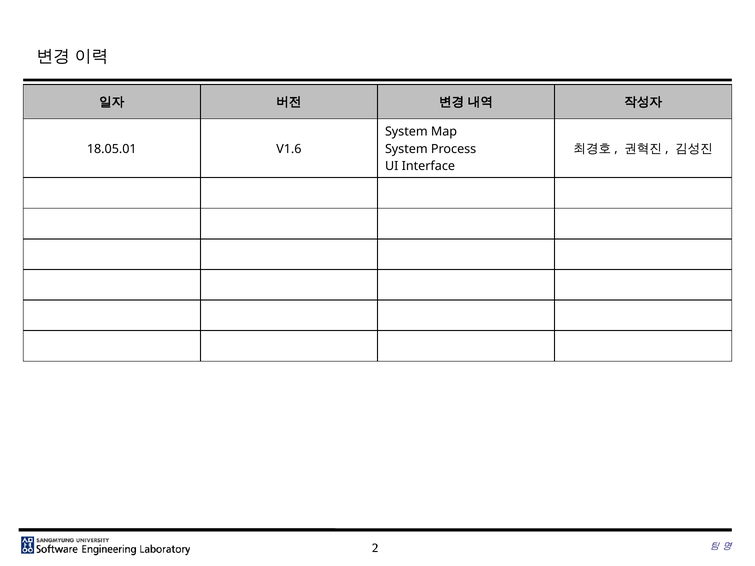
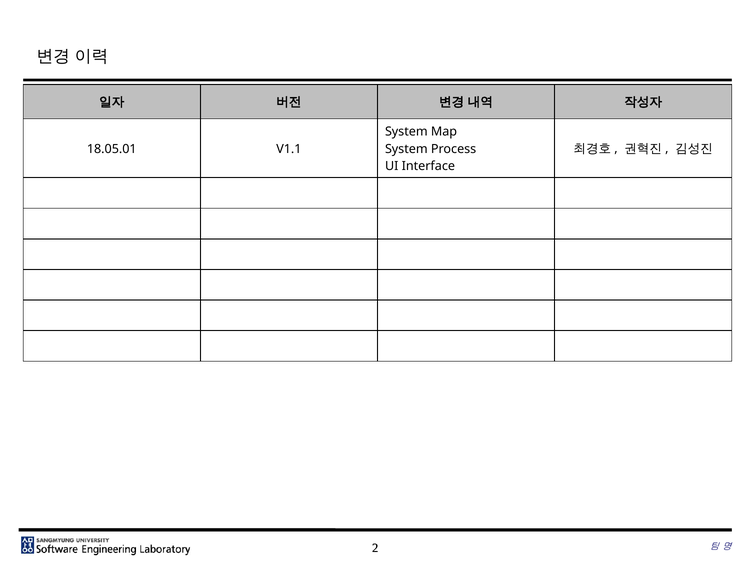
V1.6: V1.6 -> V1.1 (289, 149)
